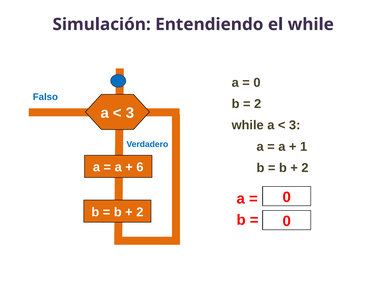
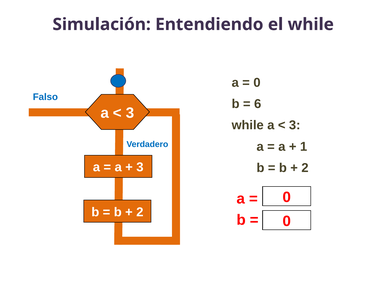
2: 2 -> 6 (258, 104)
6: 6 -> 3 (140, 168)
